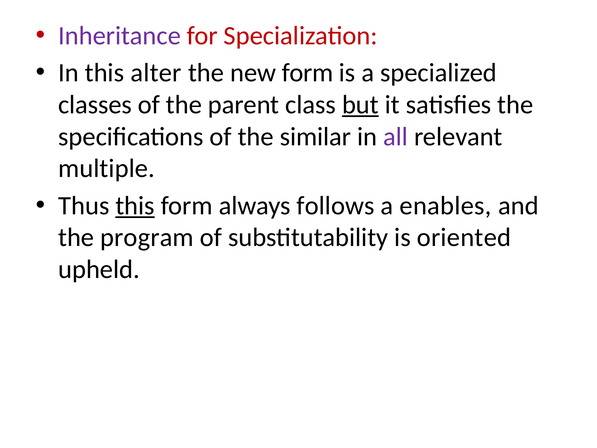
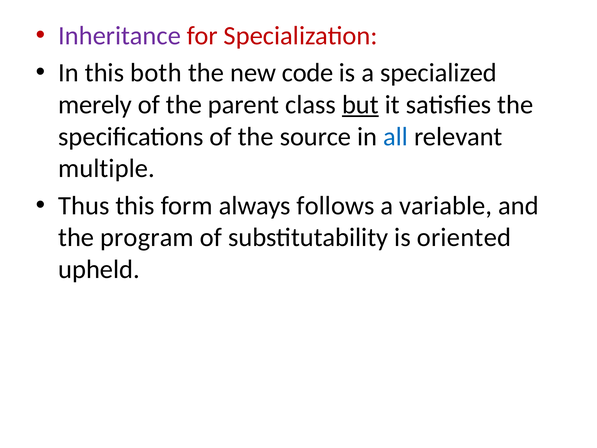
alter: alter -> both (156, 73)
new form: form -> code (308, 73)
classes: classes -> merely (95, 105)
similar: similar -> source (315, 137)
all colour: purple -> blue (396, 137)
this underline: present -> none (135, 206)
enables: enables -> variable (446, 206)
